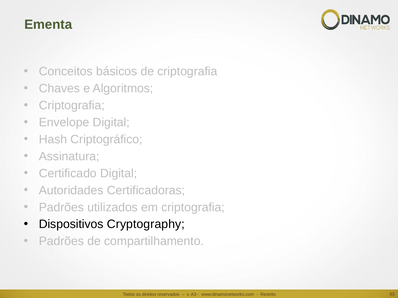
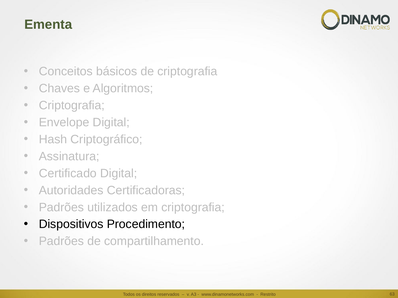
Cryptography: Cryptography -> Procedimento (146, 225)
